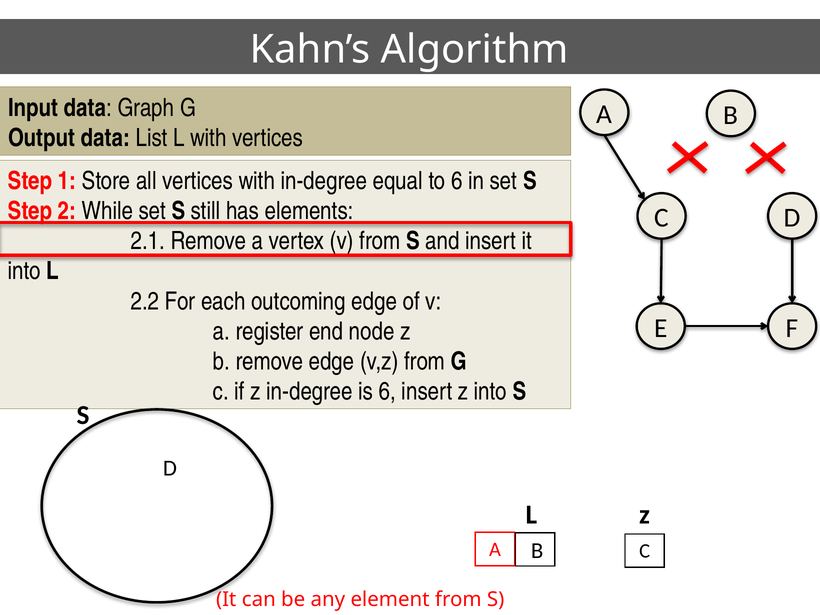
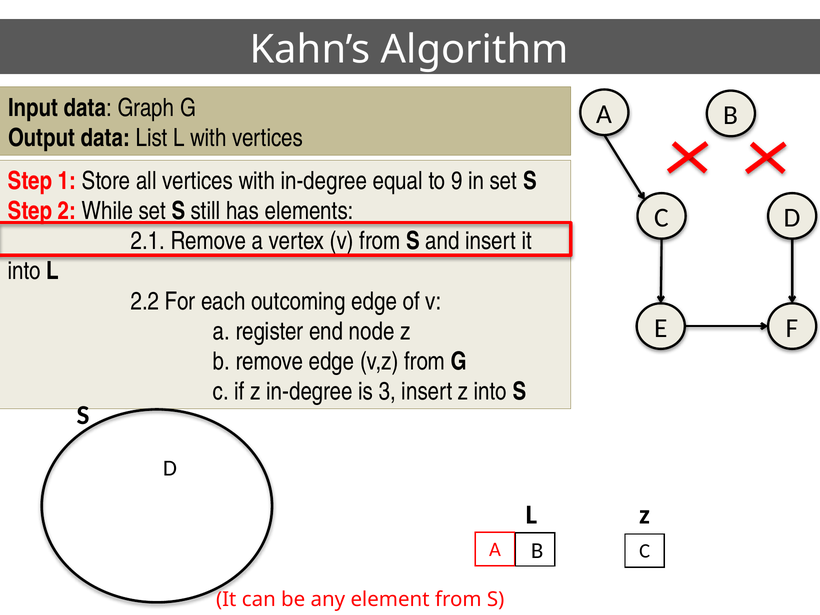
to 6: 6 -> 9 (457, 181)
is 6: 6 -> 3 (387, 391)
